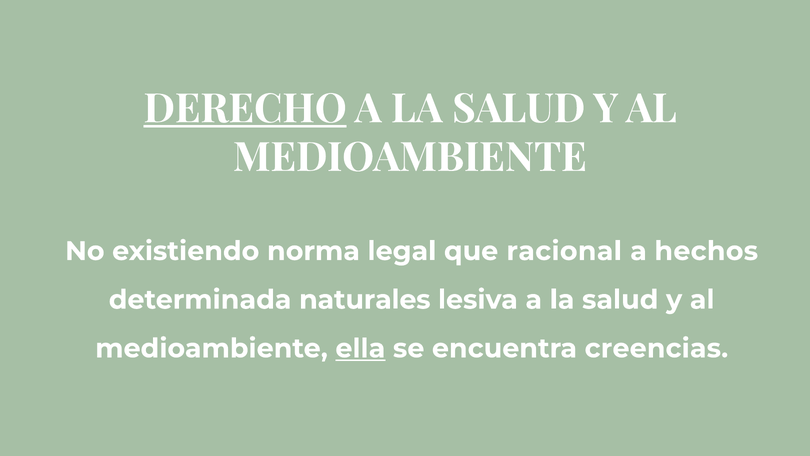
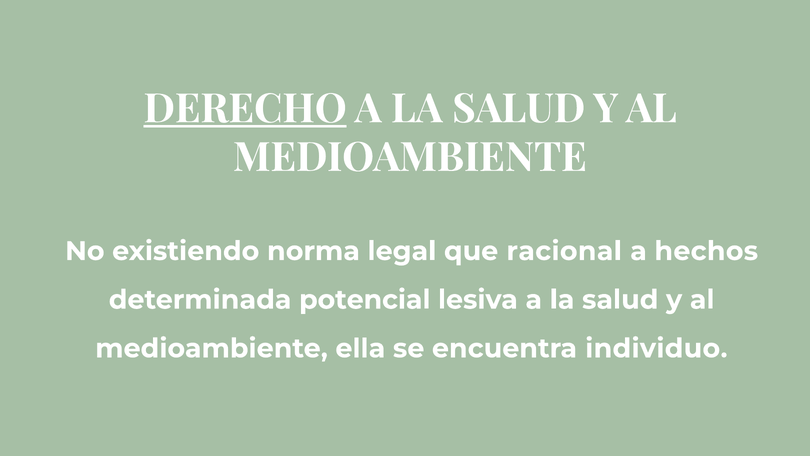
naturales: naturales -> potencial (365, 300)
ella underline: present -> none (360, 348)
creencias: creencias -> individuo (656, 348)
